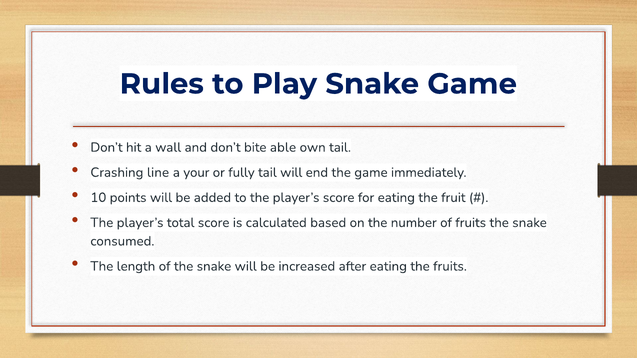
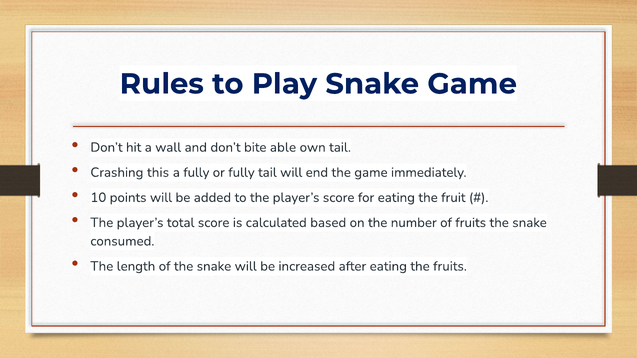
line: line -> this (158, 173)
a your: your -> fully (196, 173)
